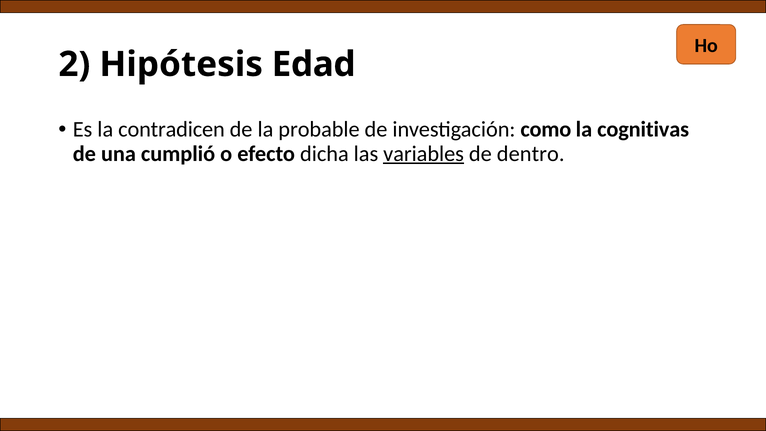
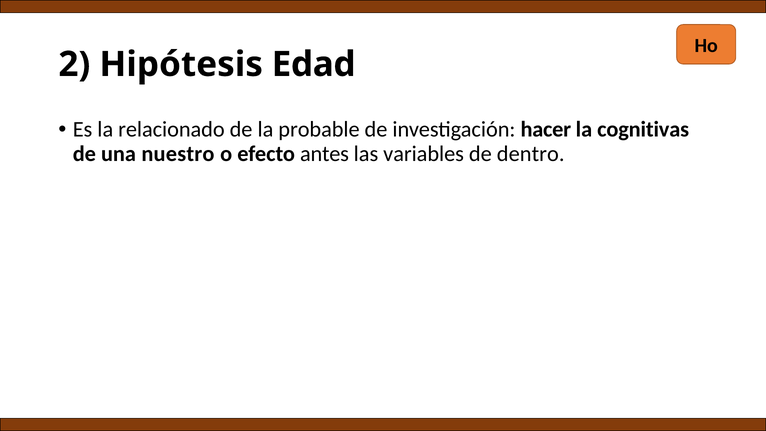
contradicen: contradicen -> relacionado (171, 130)
como: como -> hacer (546, 130)
cumplió: cumplió -> nuestro (178, 154)
dicha: dicha -> antes (324, 154)
variables underline: present -> none (424, 154)
